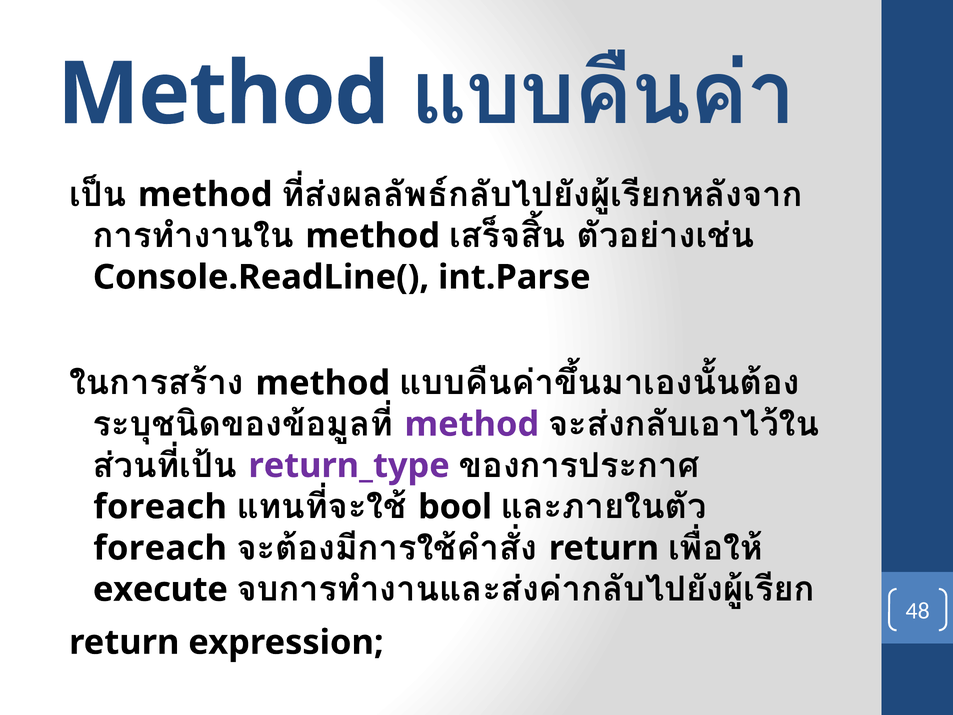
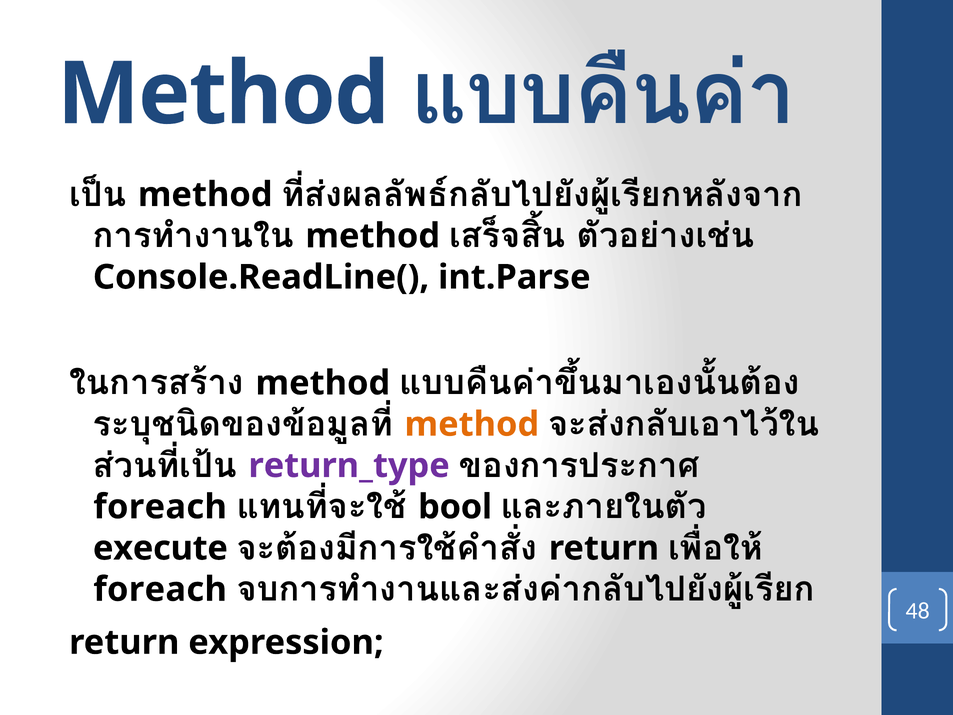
method colour: purple -> orange (472, 424)
foreach: foreach -> execute (160, 548)
execute: execute -> foreach (160, 589)
